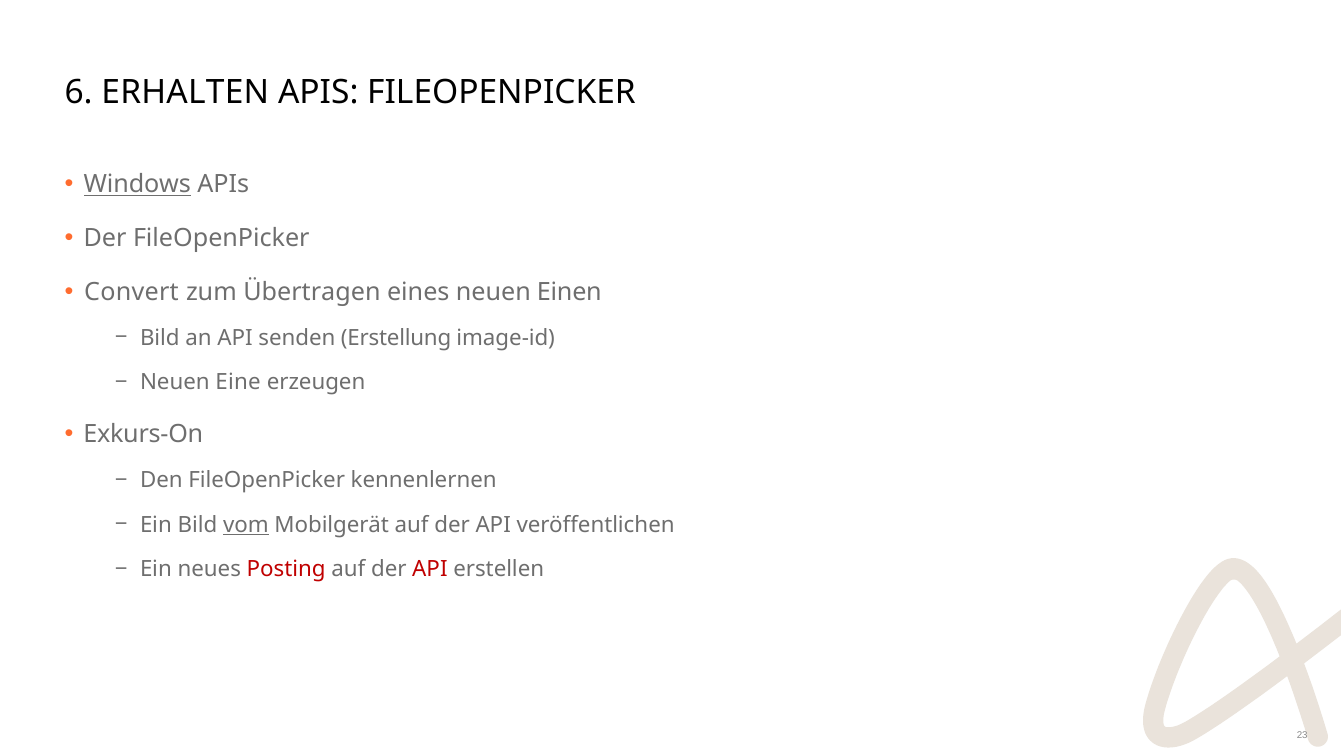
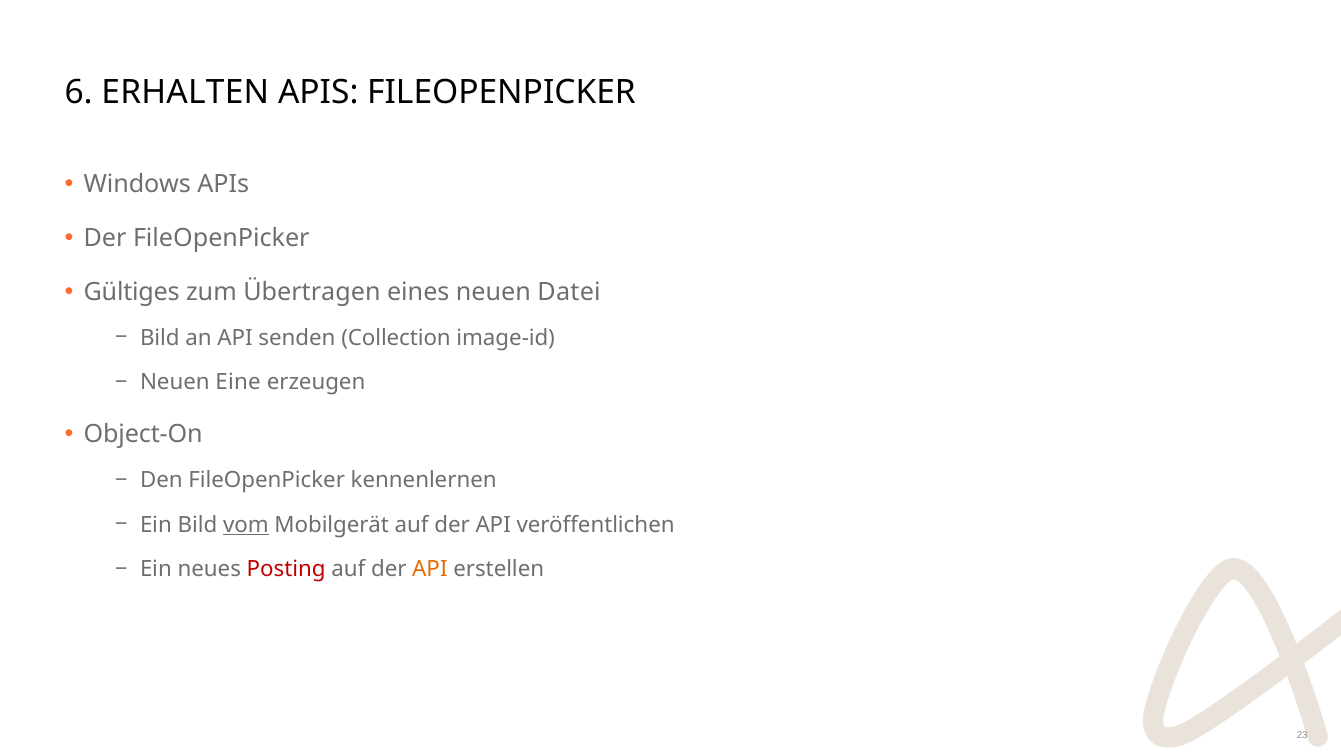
Windows underline: present -> none (137, 185)
Convert: Convert -> Gültiges (132, 292)
Einen: Einen -> Datei (569, 292)
Erstellung: Erstellung -> Collection (396, 338)
Exkurs-On: Exkurs-On -> Object-On (143, 434)
API colour: red -> orange (430, 569)
